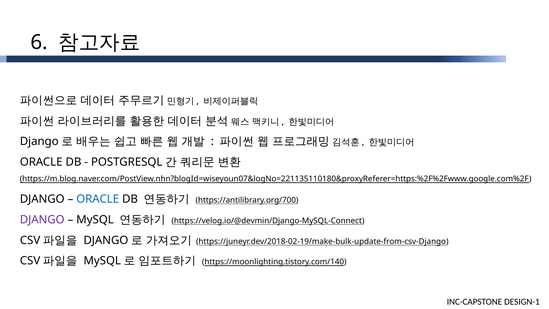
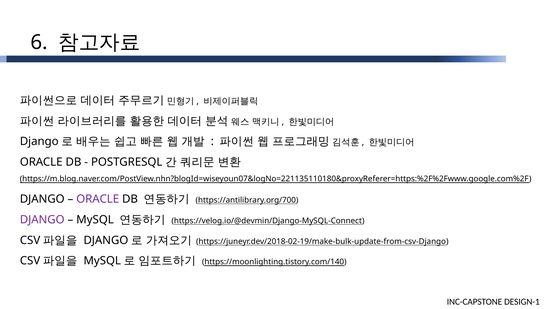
ORACLE colour: blue -> purple (98, 199)
